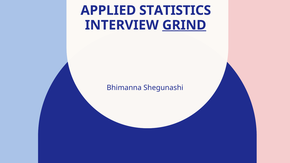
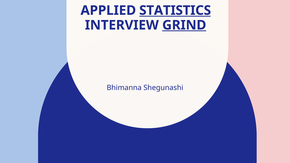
STATISTICS underline: none -> present (175, 10)
